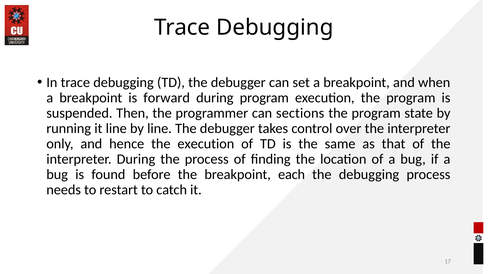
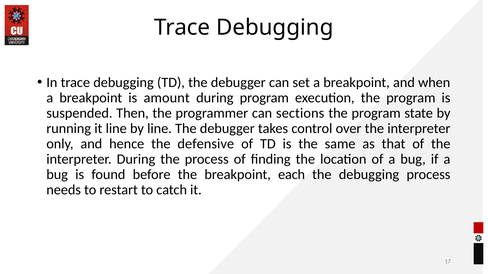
forward: forward -> amount (167, 98)
the execution: execution -> defensive (206, 144)
